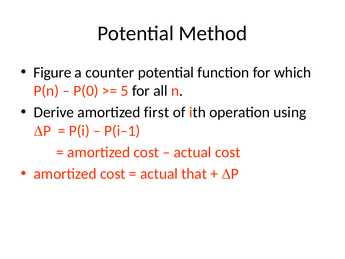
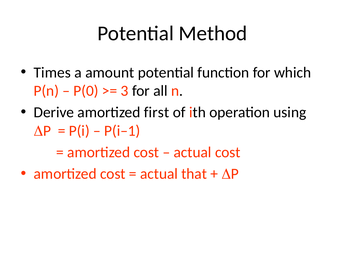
Figure: Figure -> Times (52, 72)
counter: counter -> amount (110, 72)
5: 5 -> 3 (125, 91)
